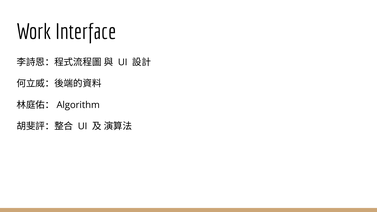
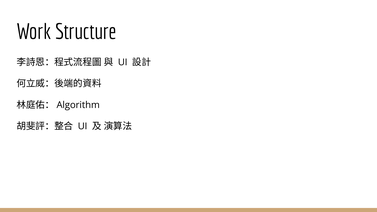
Interface: Interface -> Structure (86, 32)
